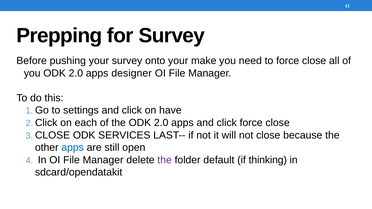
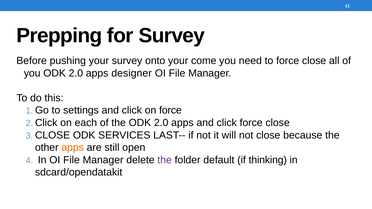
make: make -> come (204, 61)
on have: have -> force (170, 110)
apps colour: blue -> orange (73, 148)
